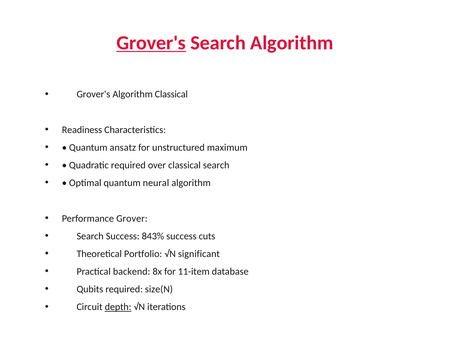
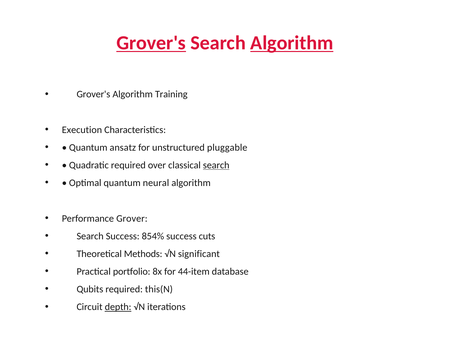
Algorithm underline: none -> present (292, 43)
Algorithm Classical: Classical -> Training (171, 94)
Readiness: Readiness -> Execution (82, 130)
maximum: maximum -> pluggable (227, 148)
search underline: none -> present (216, 165)
843%: 843% -> 854% (153, 236)
Portfolio: Portfolio -> Methods (143, 254)
backend: backend -> portfolio (132, 272)
11-item: 11-item -> 44-item (194, 272)
size(N: size(N -> this(N (159, 290)
